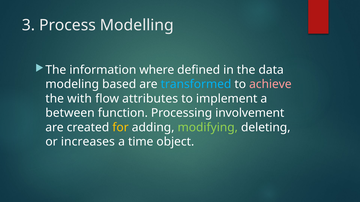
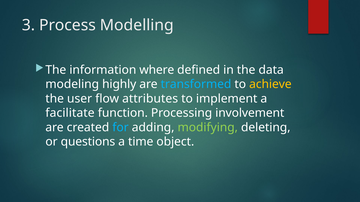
based: based -> highly (119, 84)
achieve colour: pink -> yellow (270, 84)
with: with -> user (80, 99)
between: between -> facilitate (70, 113)
for colour: yellow -> light blue (121, 128)
increases: increases -> questions (88, 142)
